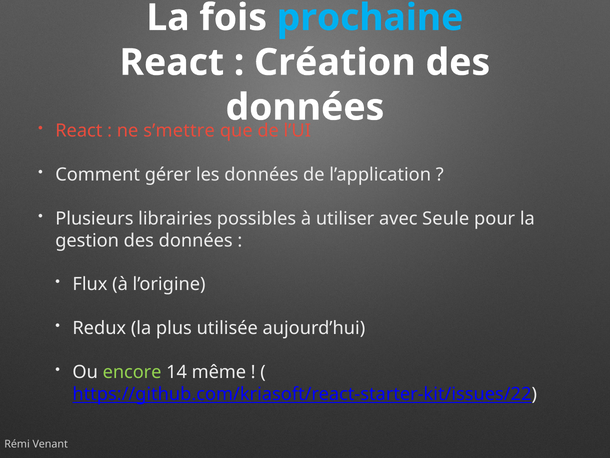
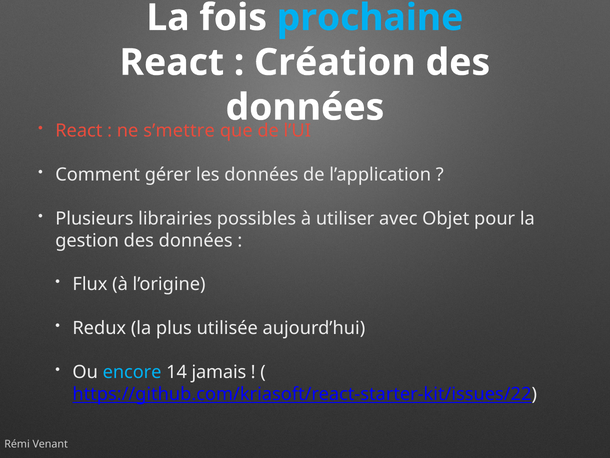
Seule: Seule -> Objet (446, 218)
encore colour: light green -> light blue (132, 372)
même: même -> jamais (219, 372)
